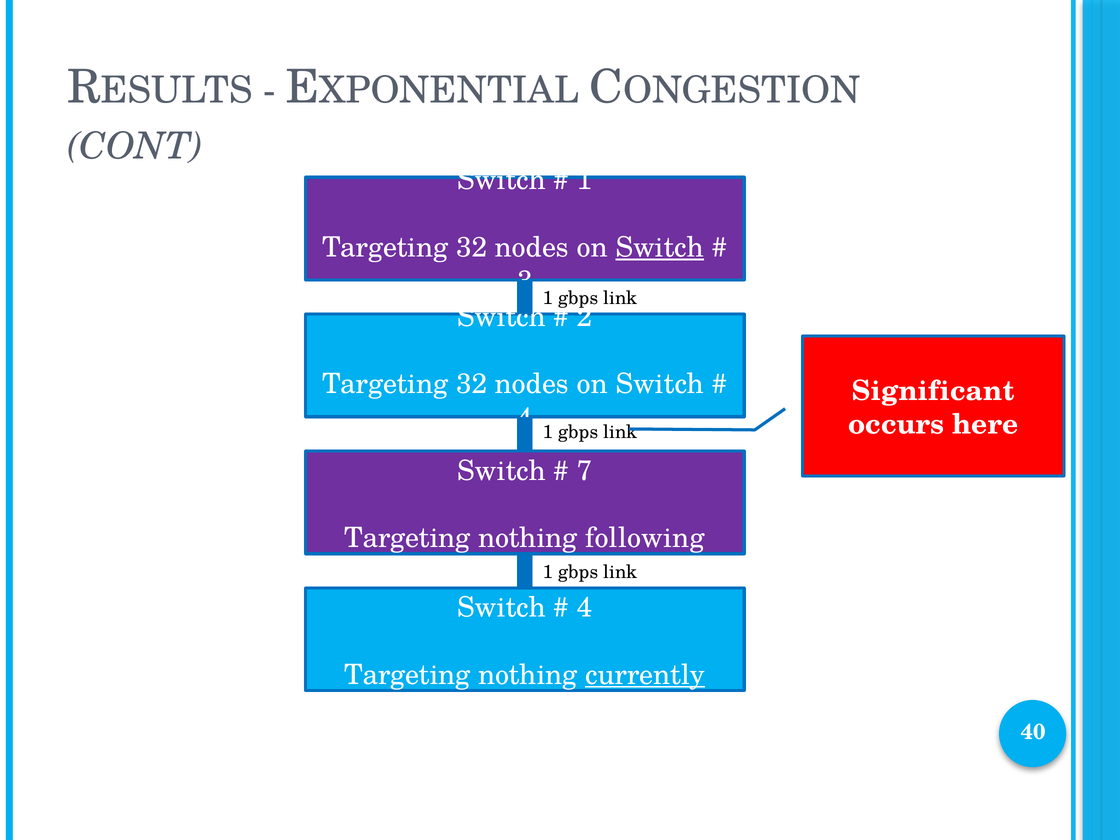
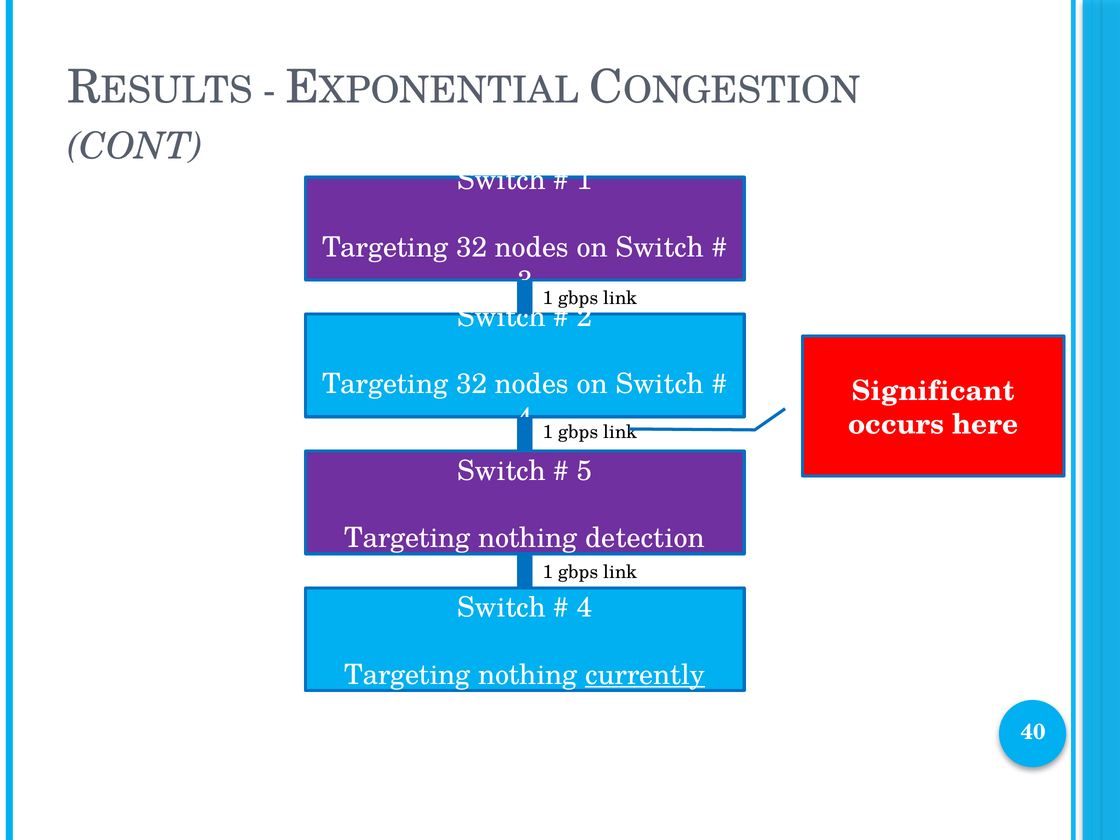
Switch underline: present -> none (660, 247)
7: 7 -> 5 (584, 471)
following: following -> detection (645, 538)
